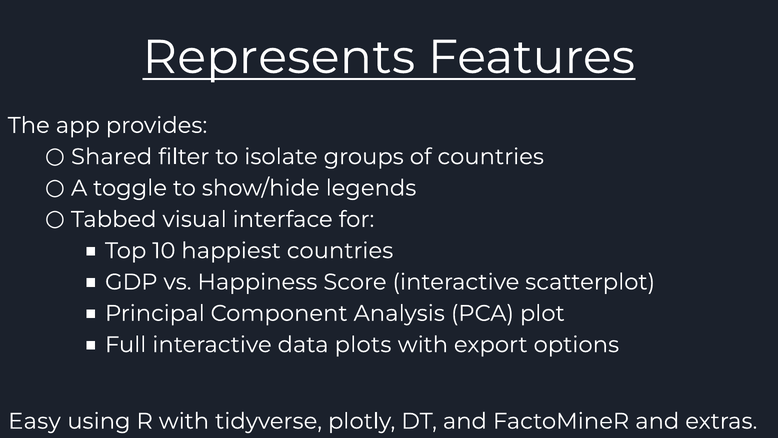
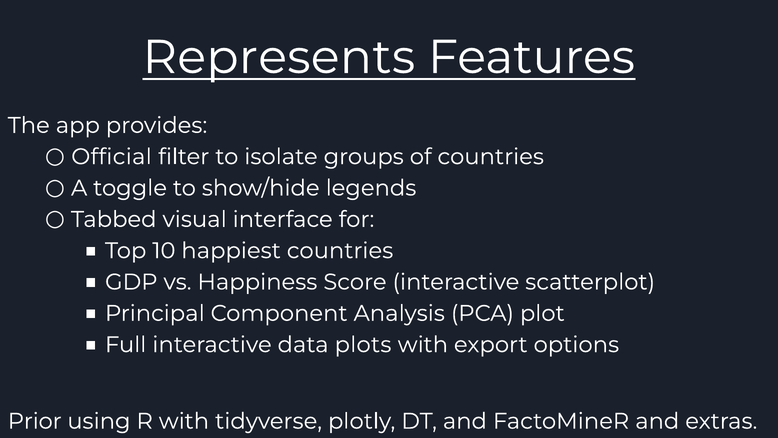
Shared: Shared -> Official (111, 157)
Easy: Easy -> Prior (35, 421)
